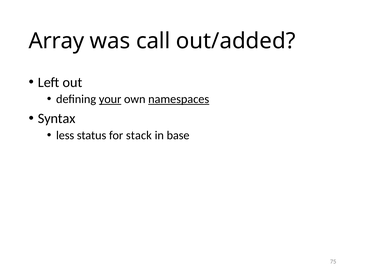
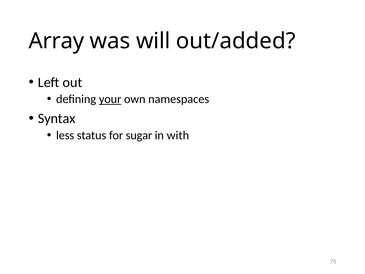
call: call -> will (153, 41)
namespaces underline: present -> none (179, 99)
stack: stack -> sugar (139, 135)
base: base -> with (178, 135)
